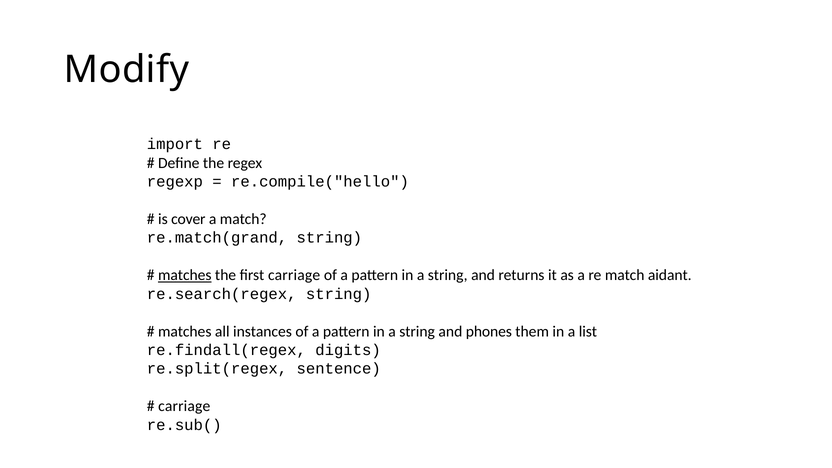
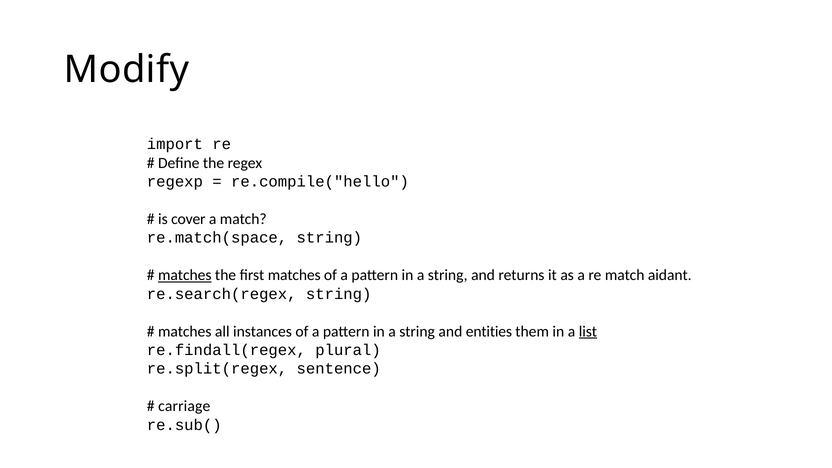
re.match(grand: re.match(grand -> re.match(space (217, 238)
first carriage: carriage -> matches (294, 275)
phones: phones -> entities (489, 331)
list underline: none -> present (588, 331)
digits: digits -> plural (348, 350)
